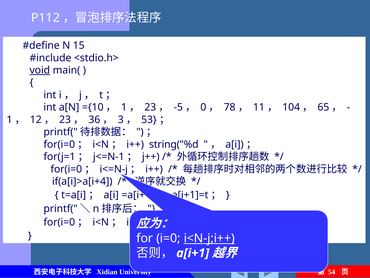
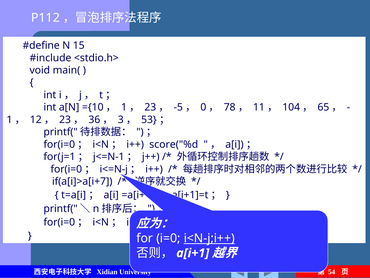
void underline: present -> none (40, 70)
string("%d: string("%d -> score("%d (174, 144)
if(a[i]>a[i+4: if(a[i]>a[i+4 -> if(a[i]>a[i+7 (82, 181)
